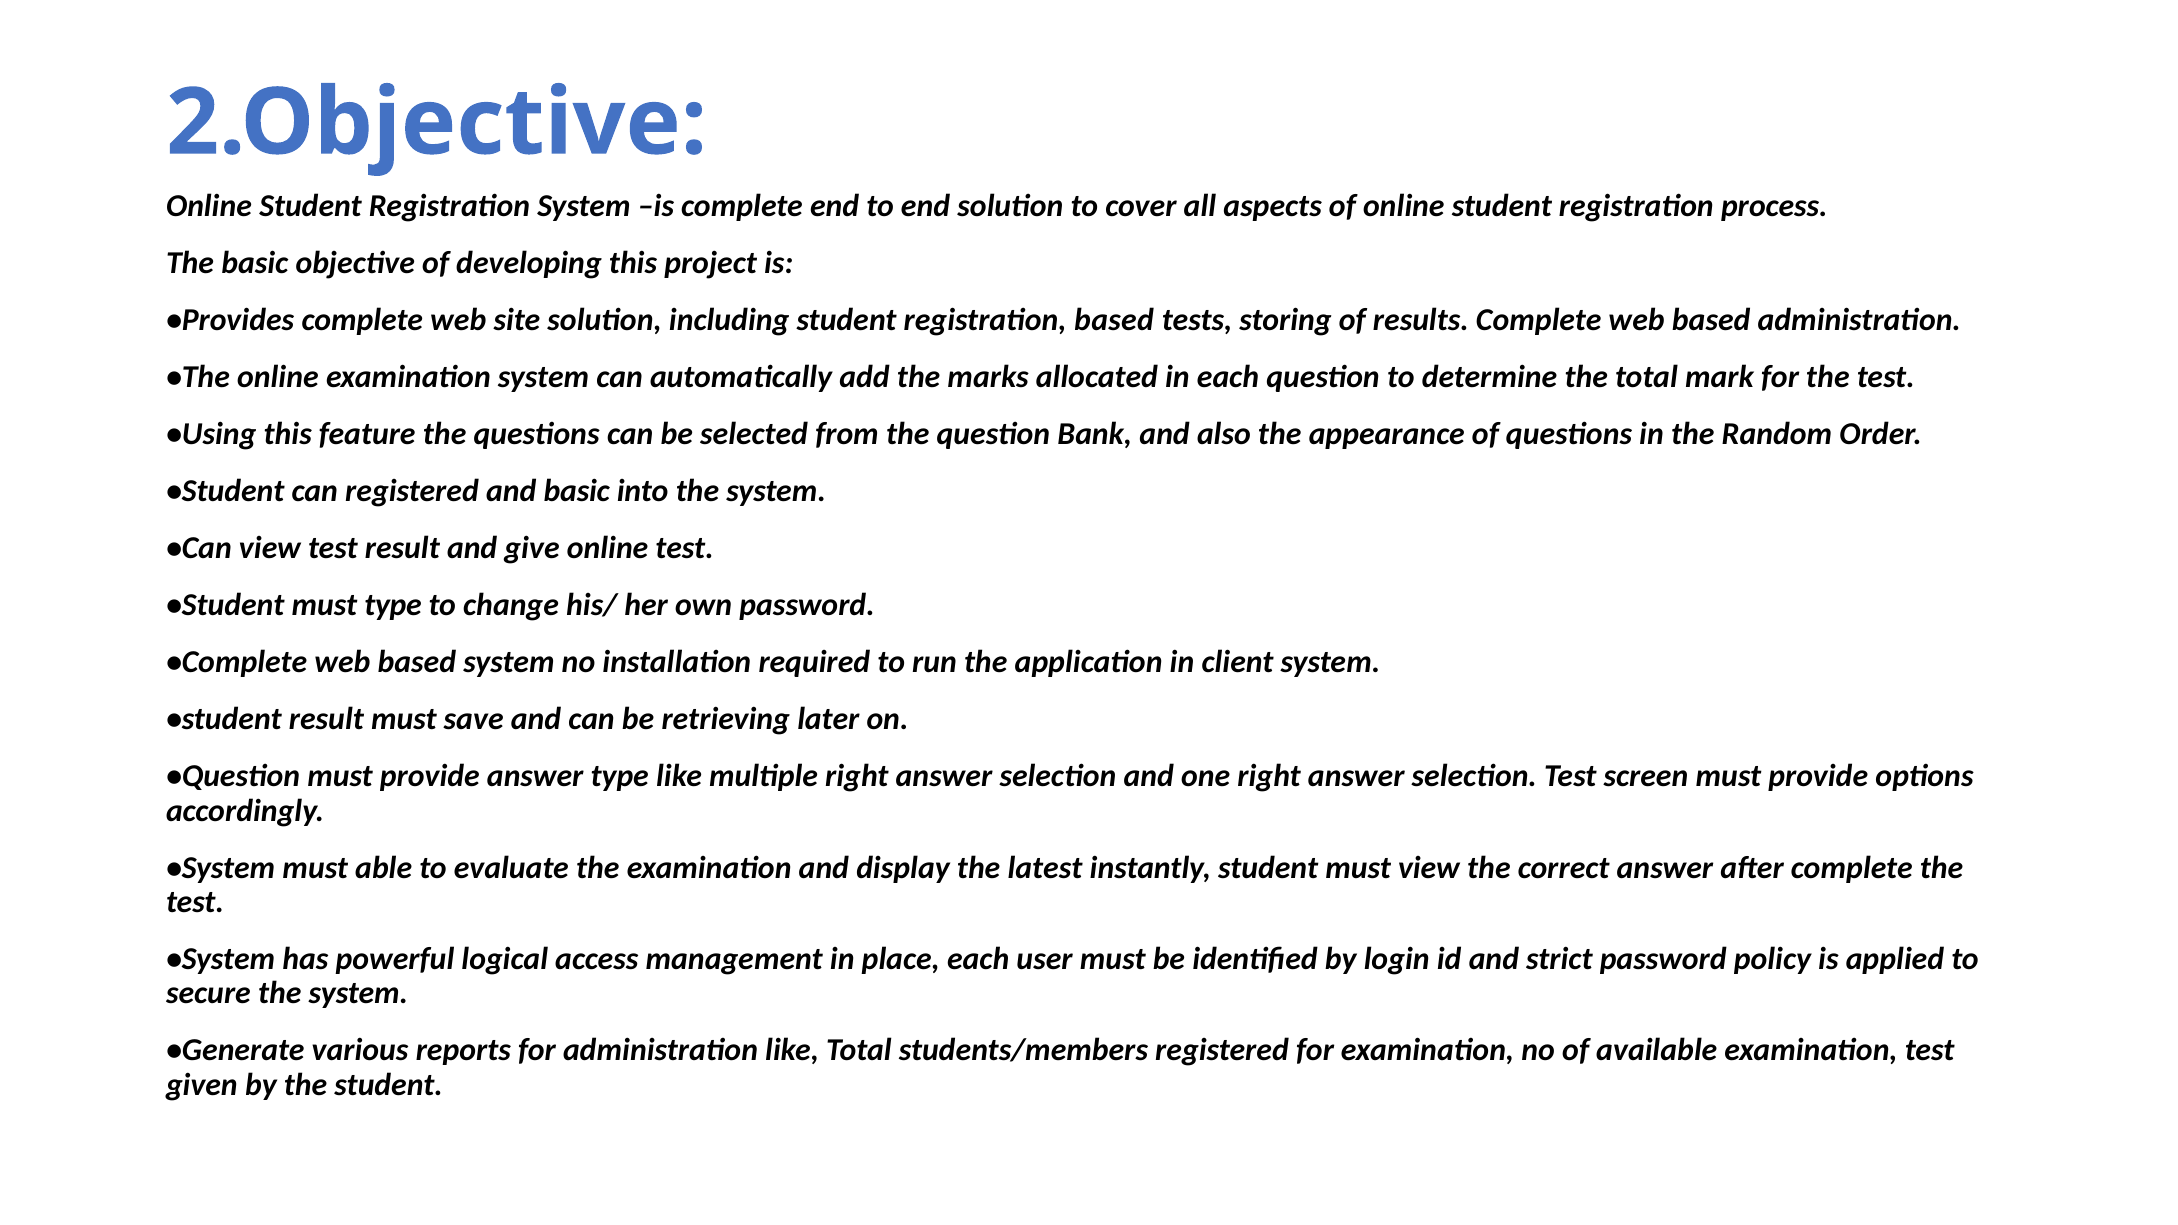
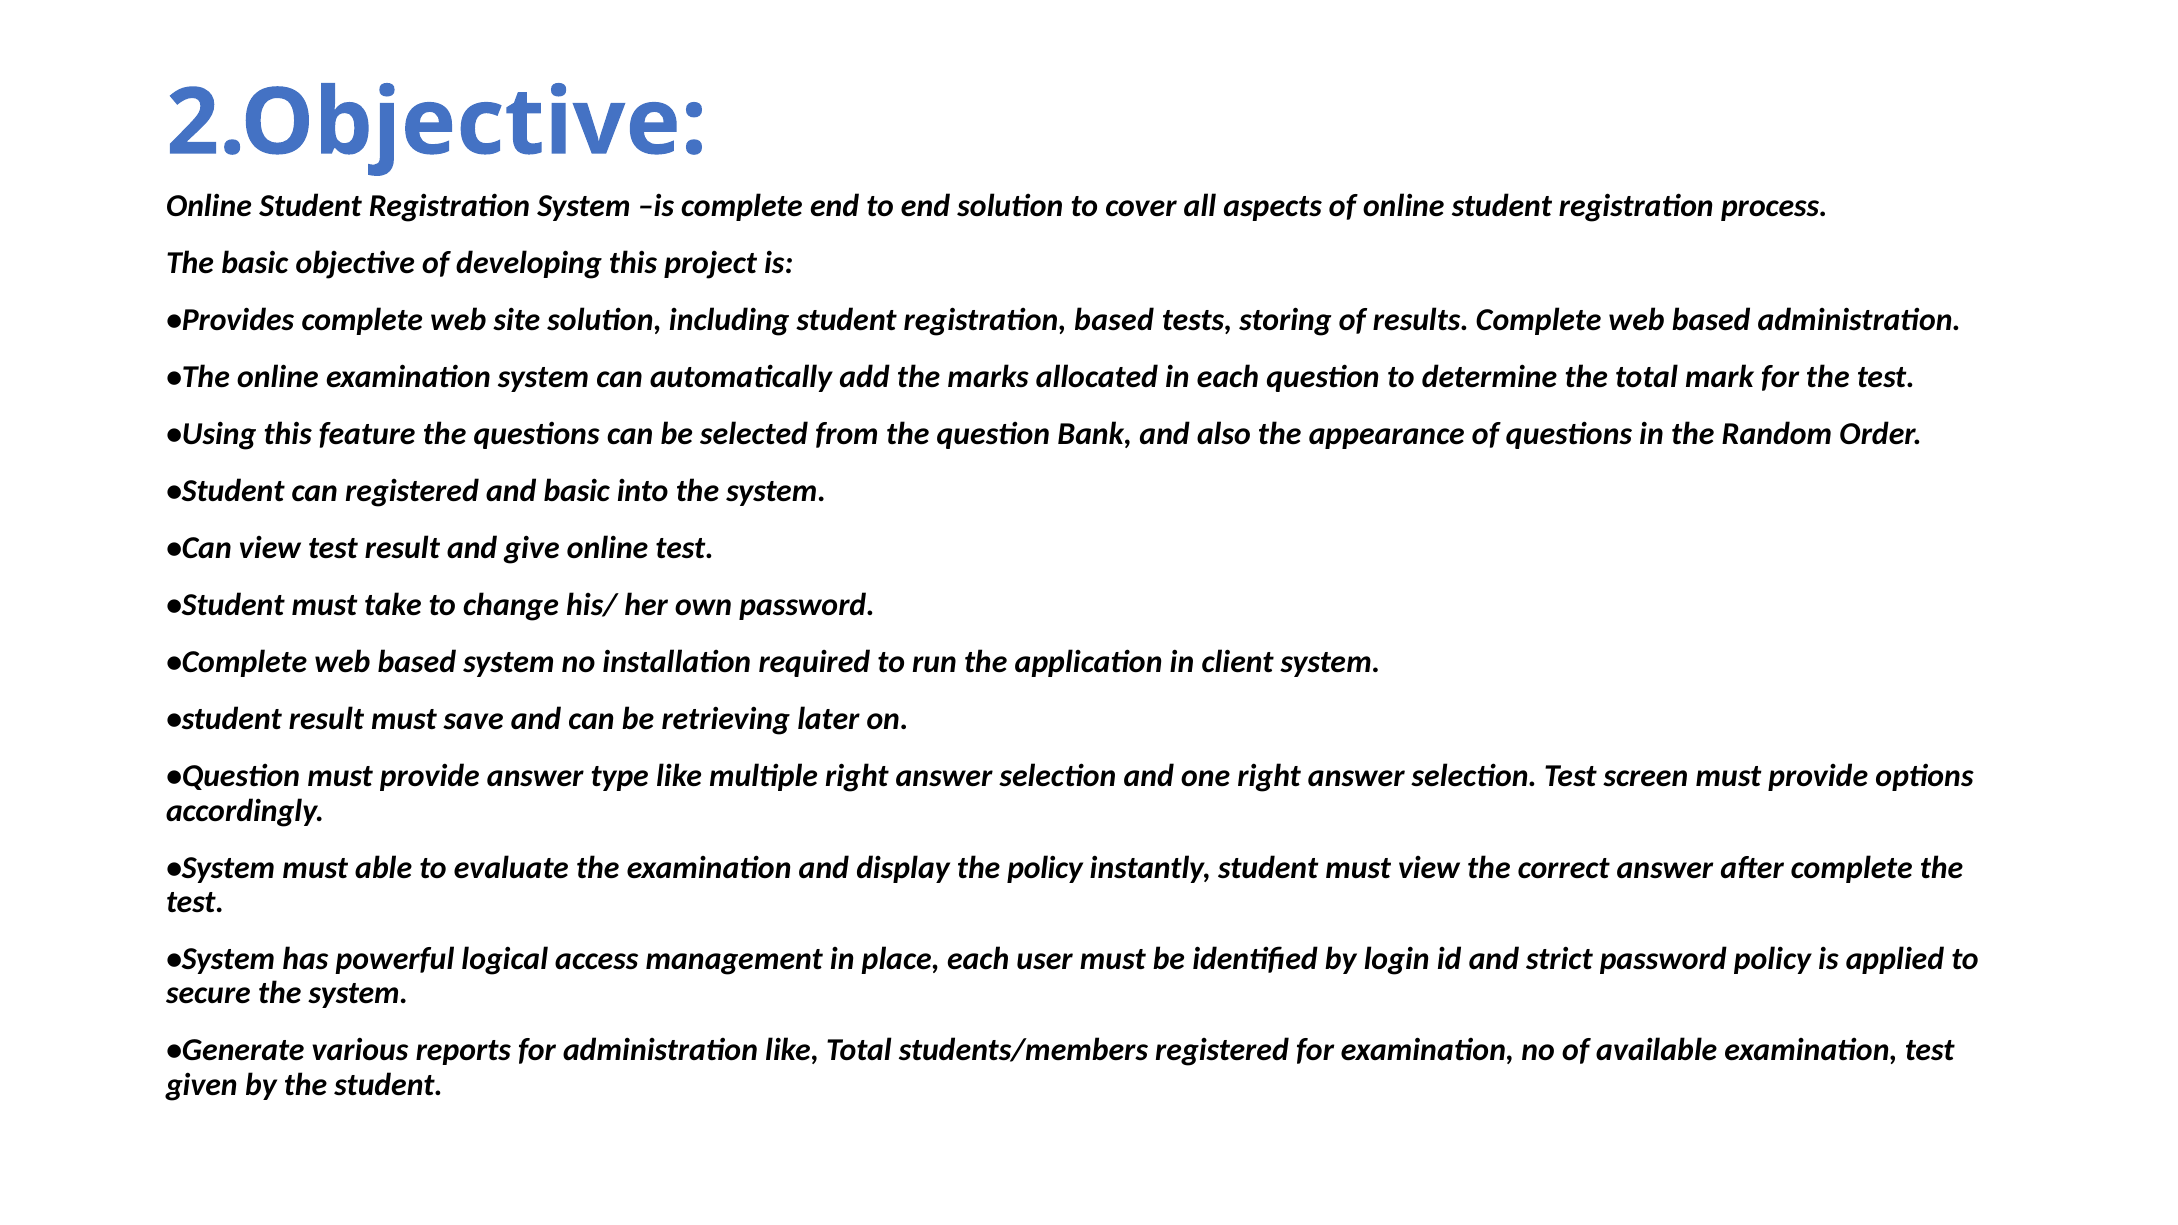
must type: type -> take (393, 605)
the latest: latest -> policy (1045, 868)
